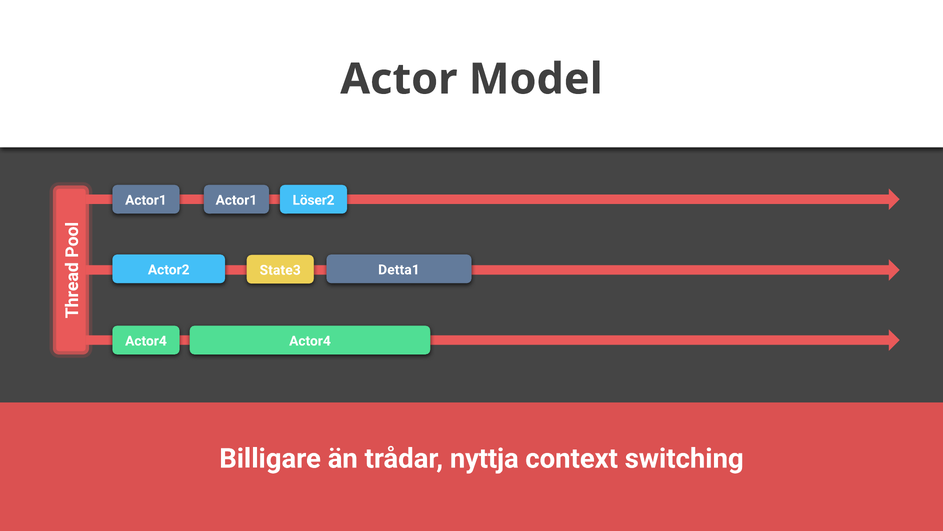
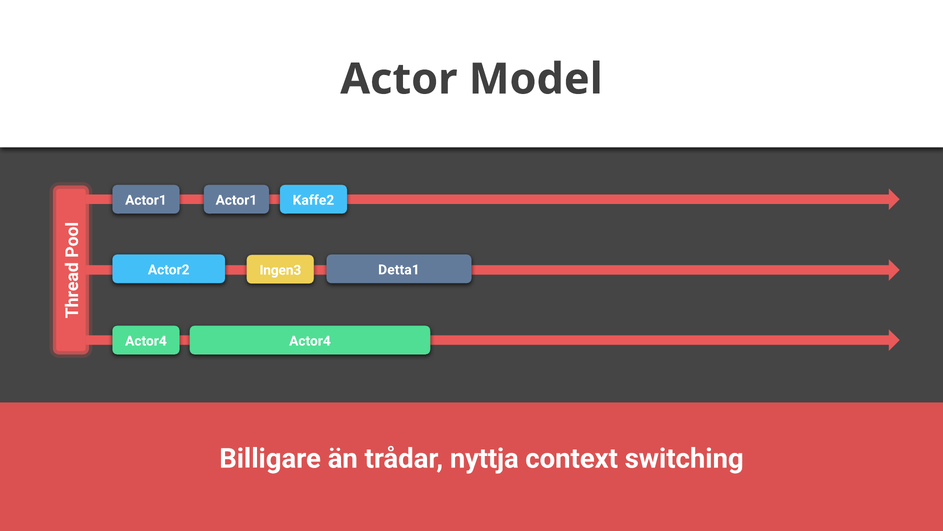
Löser2: Löser2 -> Kaffe2 (313, 200)
State3: State3 -> Ingen3 (280, 270)
